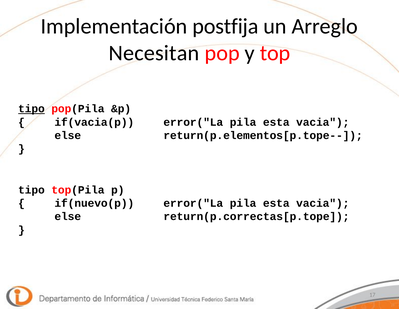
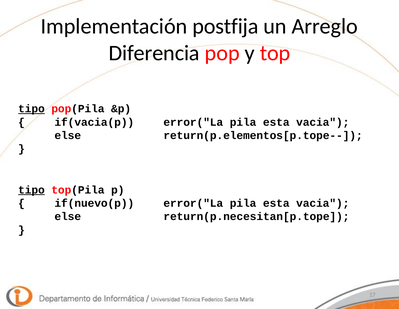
Necesitan: Necesitan -> Diferencia (154, 53)
tipo underline: none -> present (31, 190)
return(p.correctas[p.tope: return(p.correctas[p.tope -> return(p.necesitan[p.tope (256, 216)
